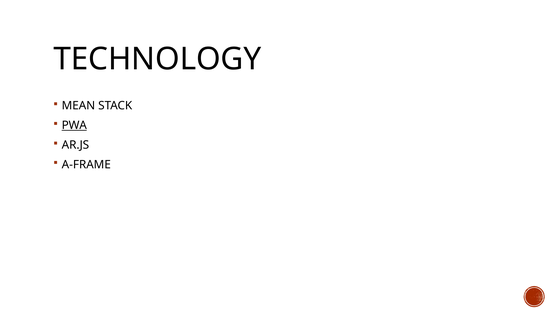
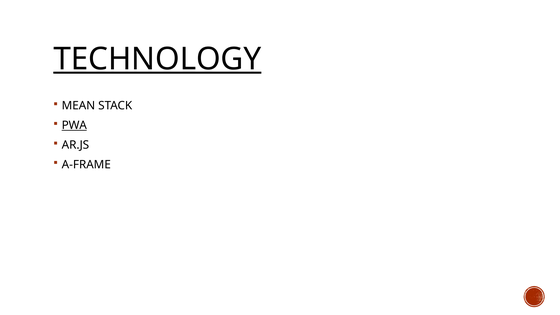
TECHNOLOGY underline: none -> present (157, 59)
